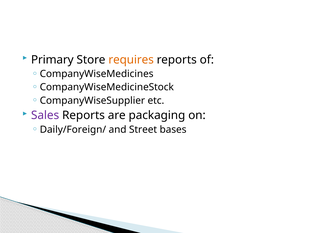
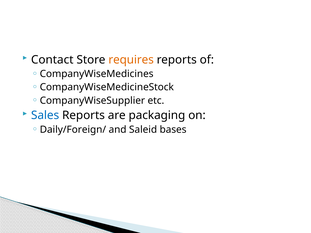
Primary: Primary -> Contact (52, 60)
Sales colour: purple -> blue (45, 115)
Street: Street -> Saleid (143, 130)
